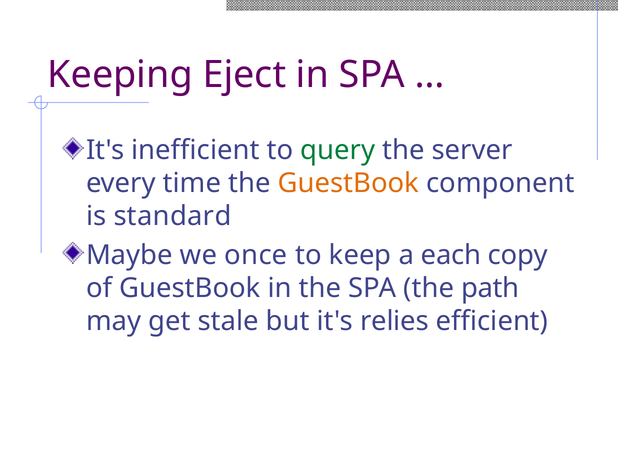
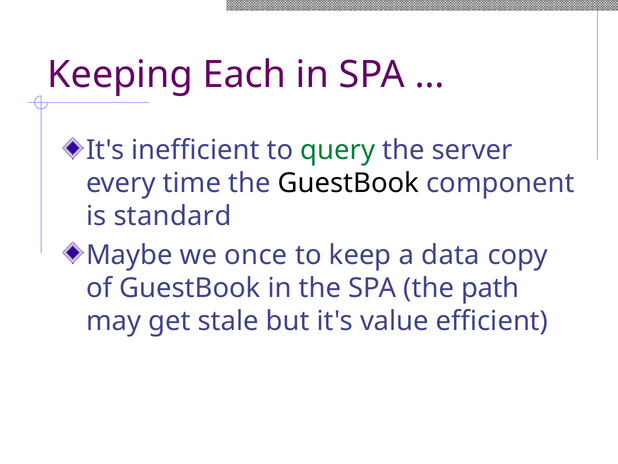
Eject: Eject -> Each (244, 75)
GuestBook colour: orange -> black (348, 183)
each: each -> data (451, 255)
relies: relies -> value (394, 321)
